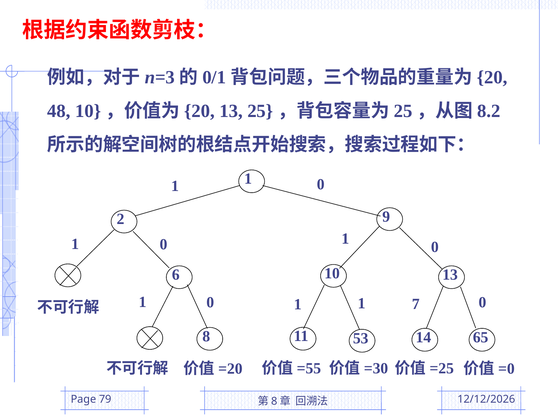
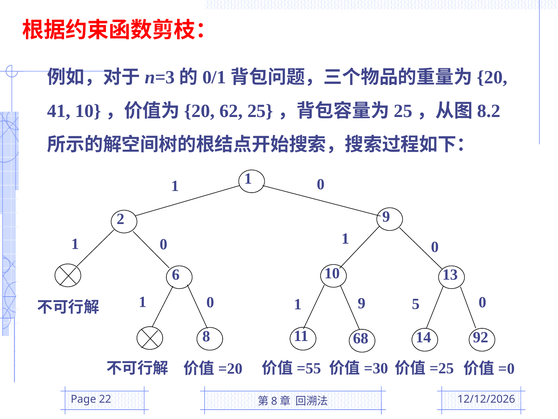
48: 48 -> 41 (59, 111)
13: 13 -> 62 (231, 111)
7: 7 -> 5 (416, 304)
1: 1 -> 9 (362, 303)
53: 53 -> 68 (361, 338)
65: 65 -> 92 (481, 337)
79: 79 -> 22 (105, 399)
